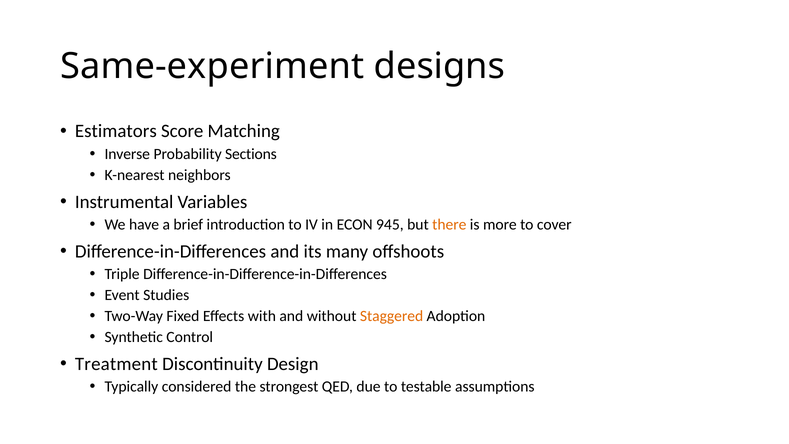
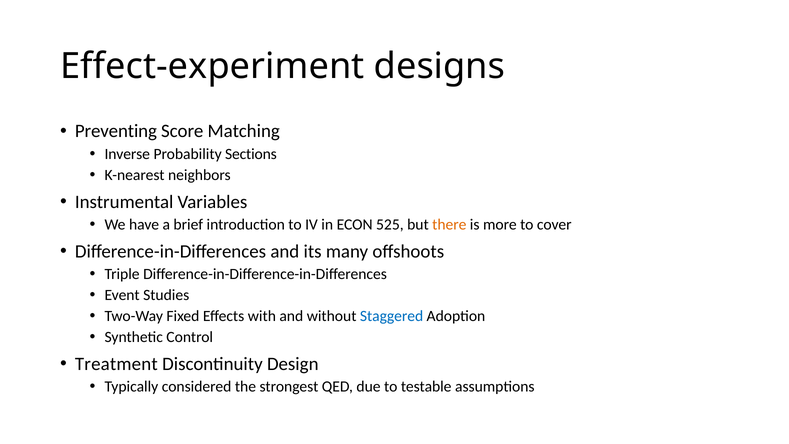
Same-experiment: Same-experiment -> Effect-experiment (212, 66)
Estimators: Estimators -> Preventing (116, 131)
945: 945 -> 525 (390, 225)
Staggered colour: orange -> blue (392, 316)
